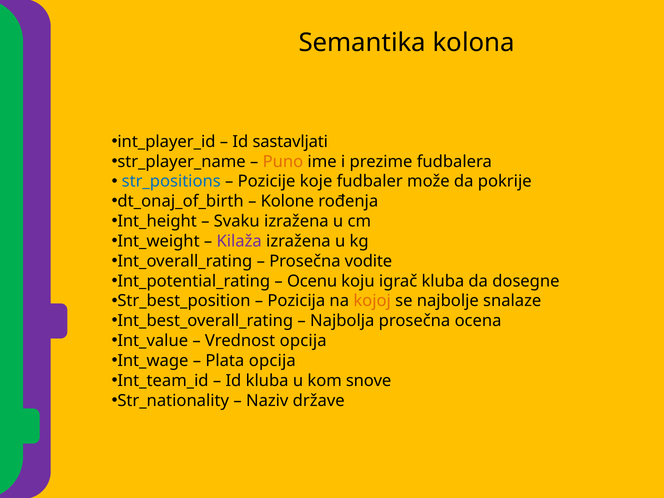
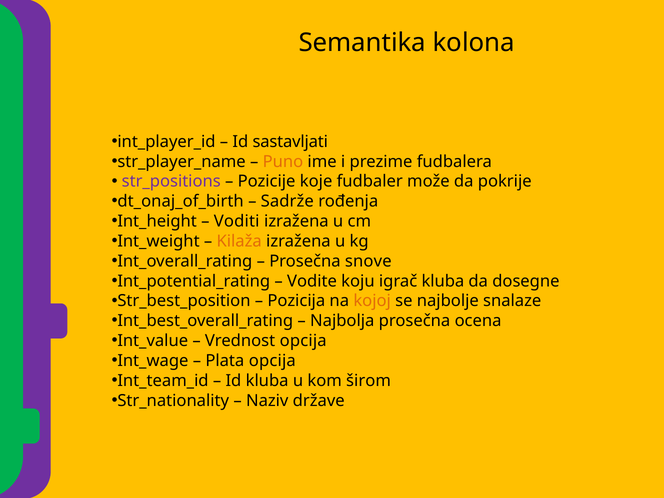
str_positions colour: blue -> purple (171, 181)
Kolone: Kolone -> Sadrže (287, 201)
Svaku: Svaku -> Voditi (237, 221)
Kilaža colour: purple -> orange (239, 241)
vodite: vodite -> snove (368, 261)
Ocenu: Ocenu -> Vodite (312, 281)
snove: snove -> širom (369, 381)
